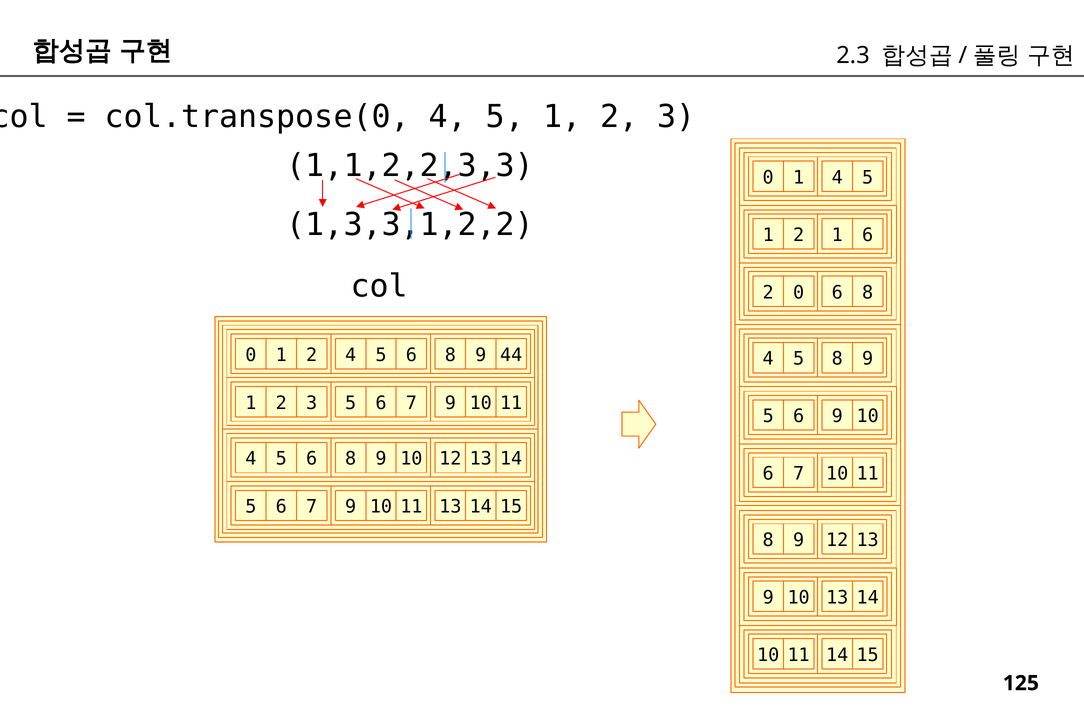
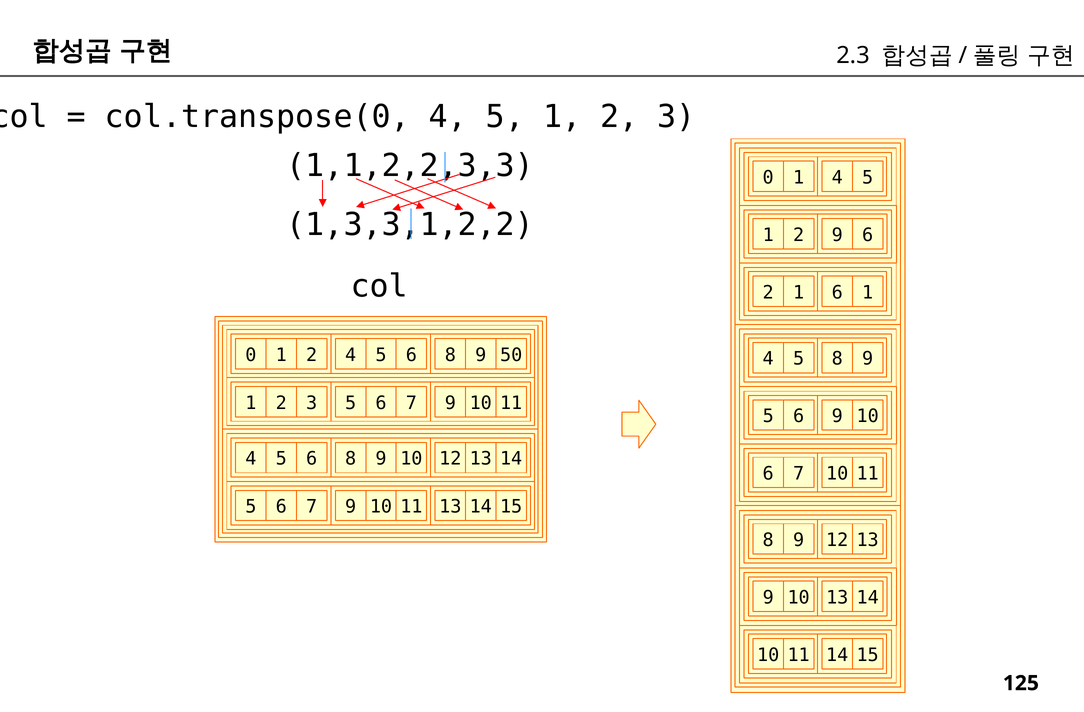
2 1: 1 -> 9 (837, 235)
2 0: 0 -> 1 (799, 292)
8: 8 -> 1 (868, 292)
44: 44 -> 50 (511, 355)
